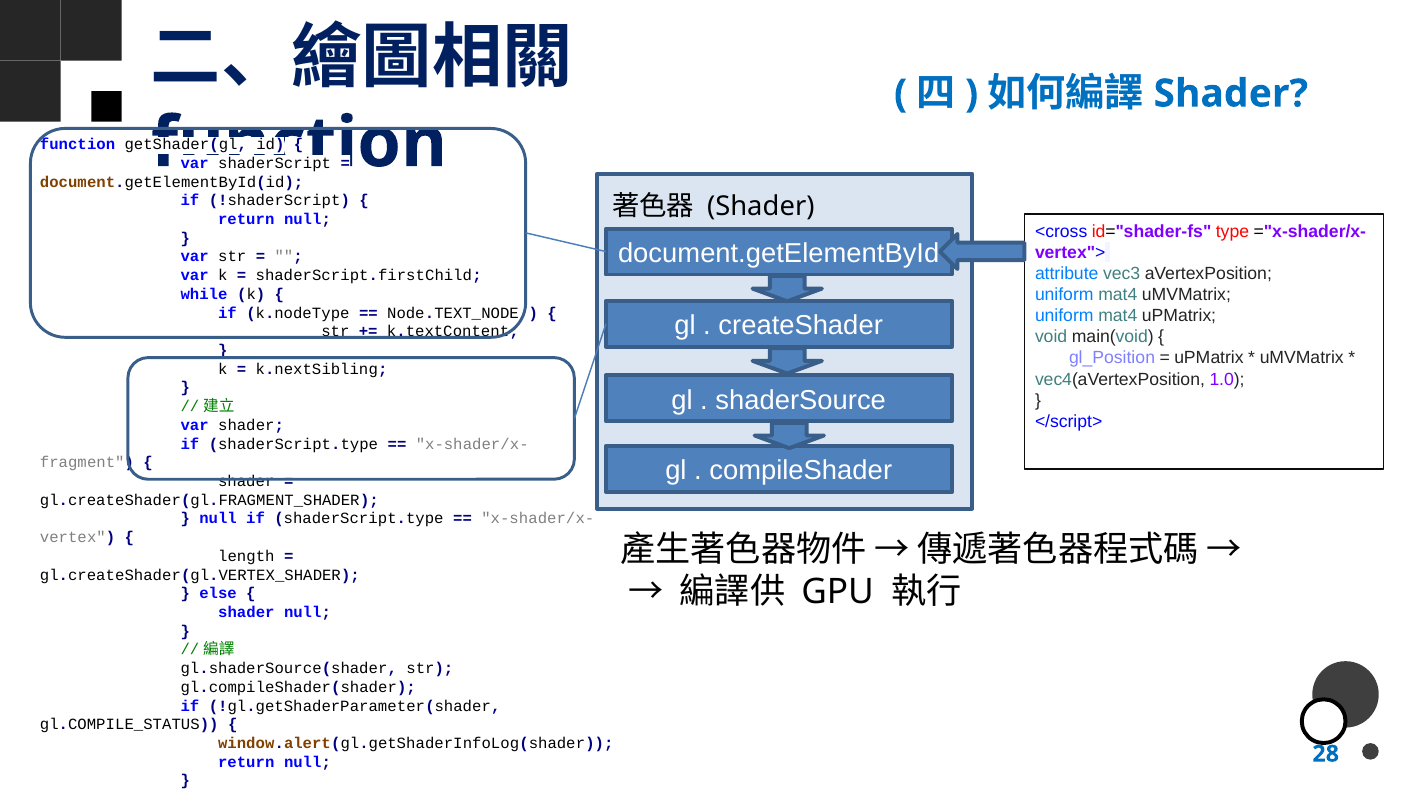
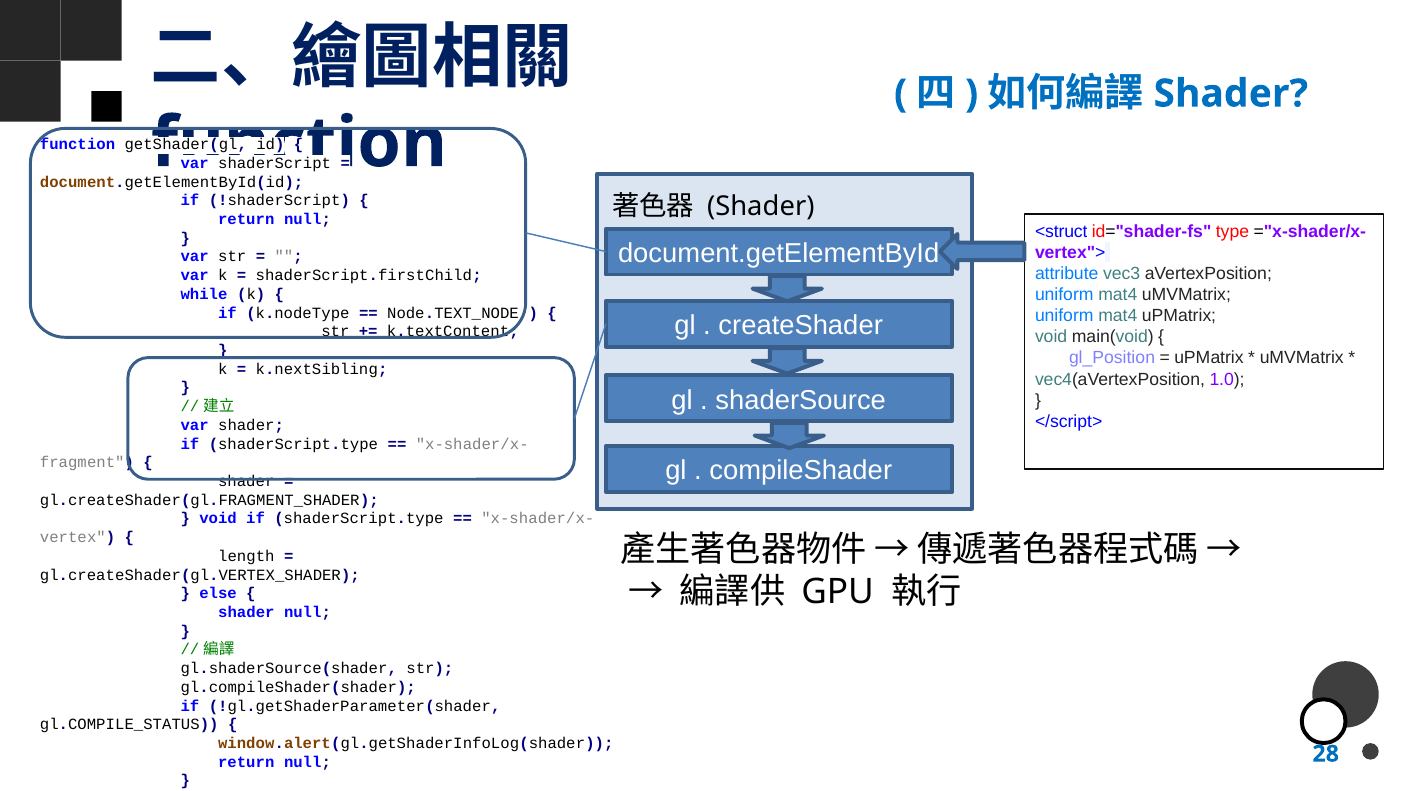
<cross: <cross -> <struct (1061, 231)
null: null -> void (218, 519)
